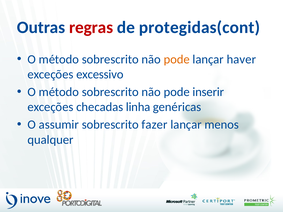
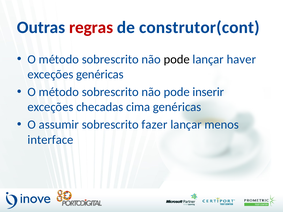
protegidas(cont: protegidas(cont -> construtor(cont (199, 27)
pode colour: orange -> black (177, 59)
exceções excessivo: excessivo -> genéricas (100, 74)
linha: linha -> cima (138, 107)
qualquer: qualquer -> interface (51, 140)
